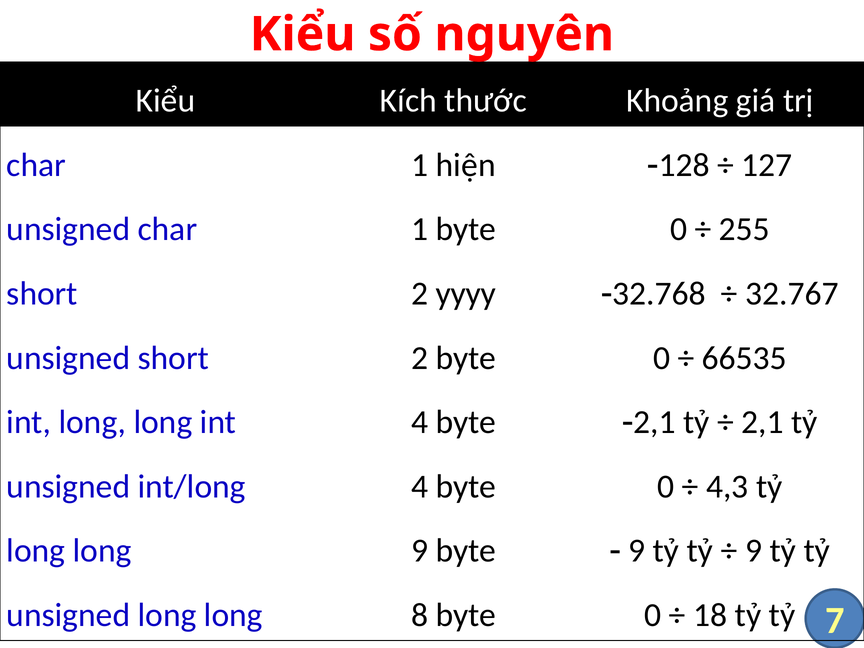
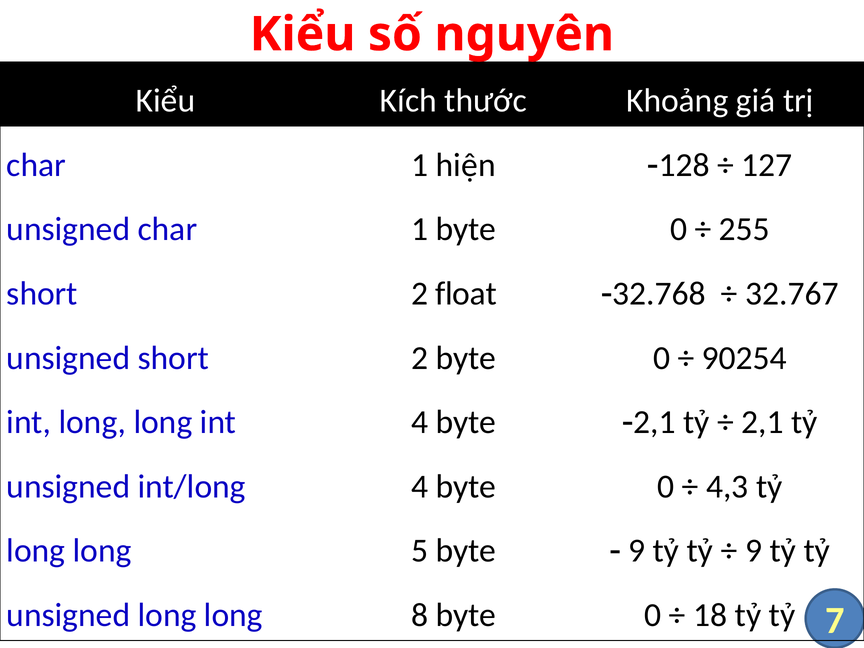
yyyy: yyyy -> float (466, 294)
66535: 66535 -> 90254 (744, 358)
long 9: 9 -> 5 (420, 551)
